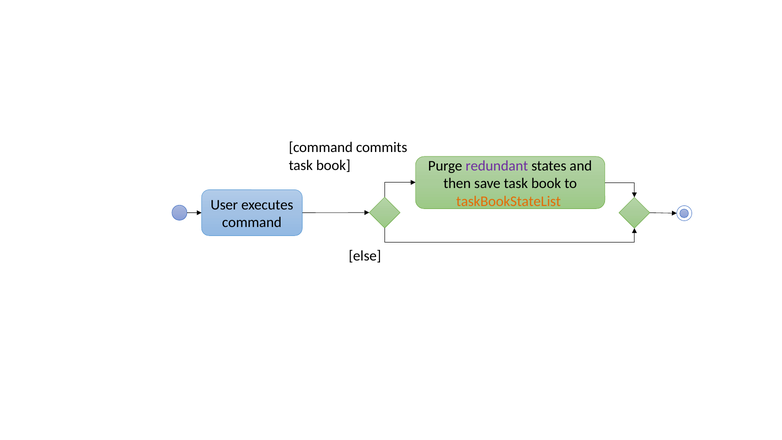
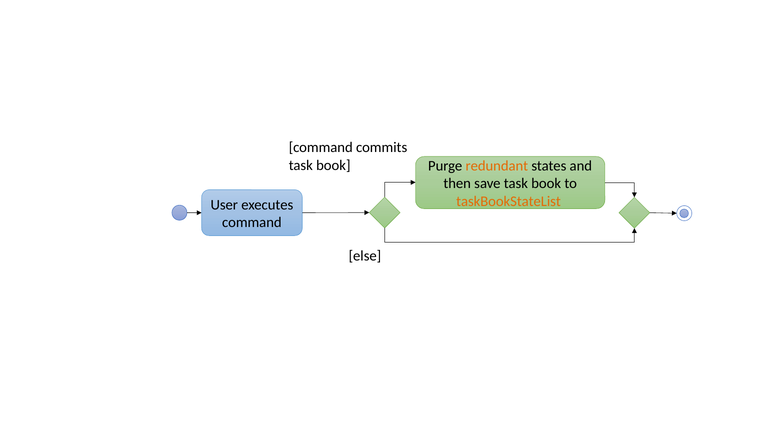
redundant colour: purple -> orange (497, 166)
